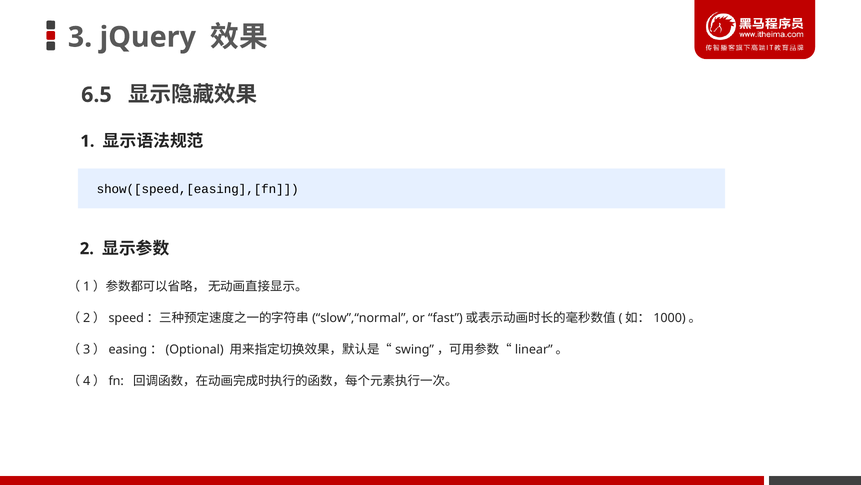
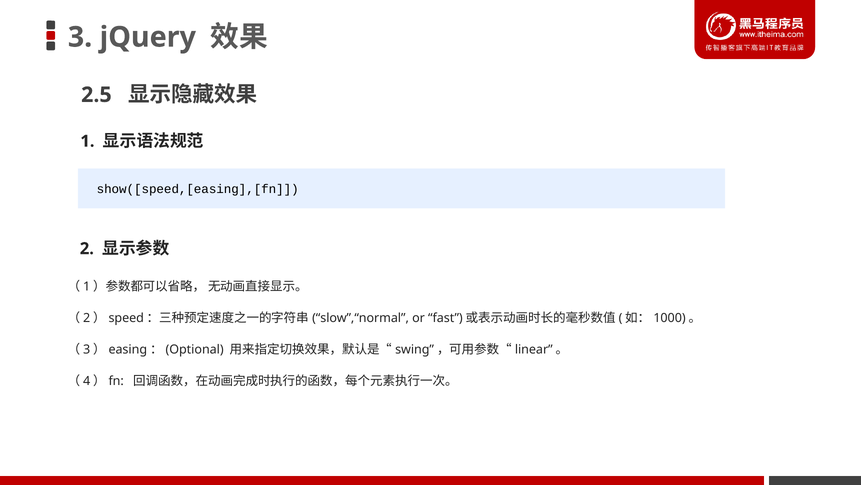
6.5: 6.5 -> 2.5 (96, 95)
